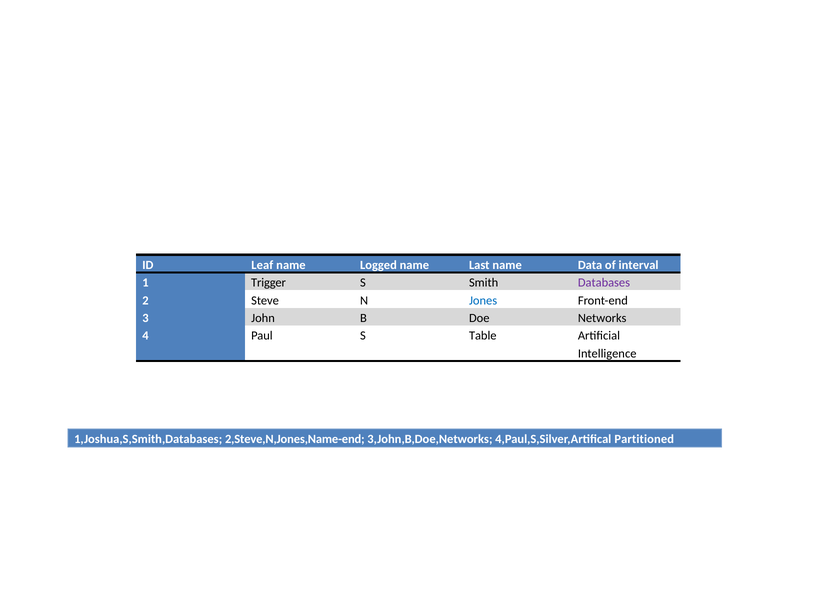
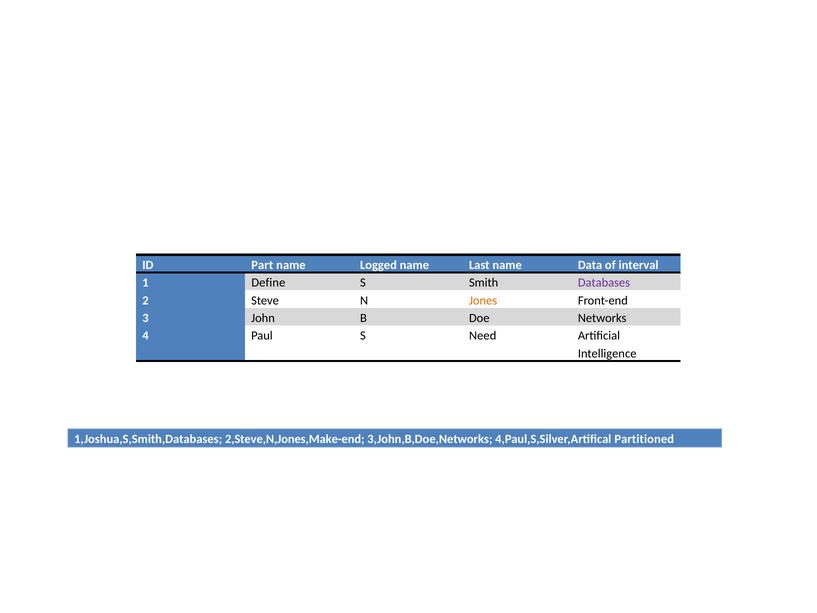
Leaf: Leaf -> Part (262, 265)
Trigger: Trigger -> Define (268, 283)
Jones colour: blue -> orange (483, 300)
Table: Table -> Need (483, 336)
2,Steve,N,Jones,Name-end: 2,Steve,N,Jones,Name-end -> 2,Steve,N,Jones,Make-end (295, 439)
